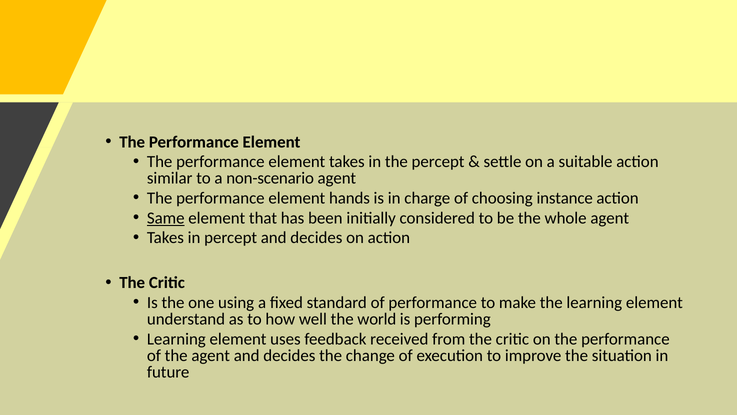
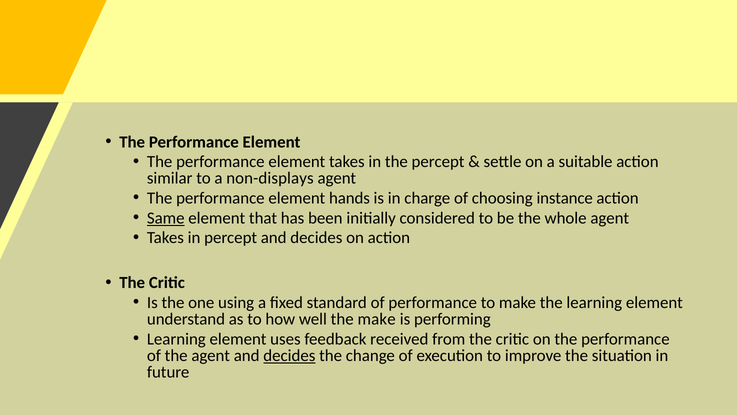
non-scenario: non-scenario -> non-displays (270, 178)
the world: world -> make (377, 319)
decides underline: none -> present (289, 355)
